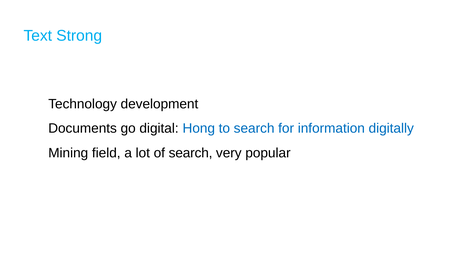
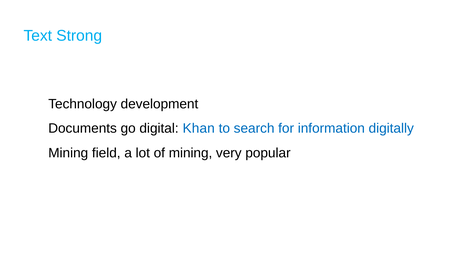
Hong: Hong -> Khan (199, 129)
of search: search -> mining (191, 153)
